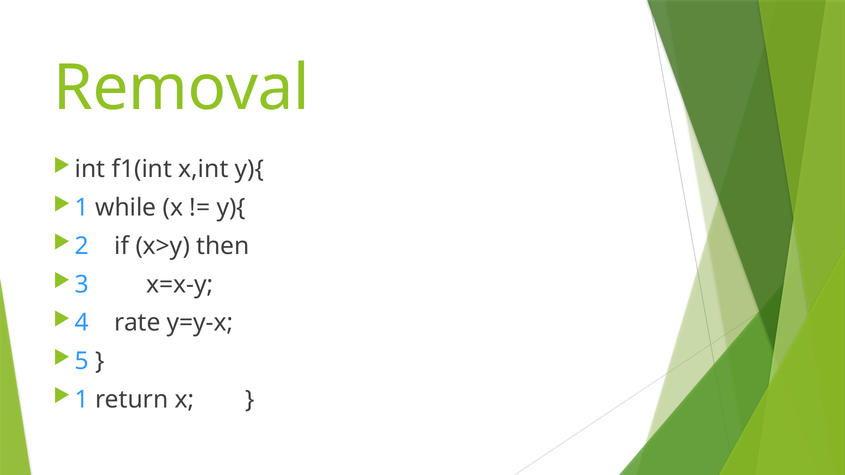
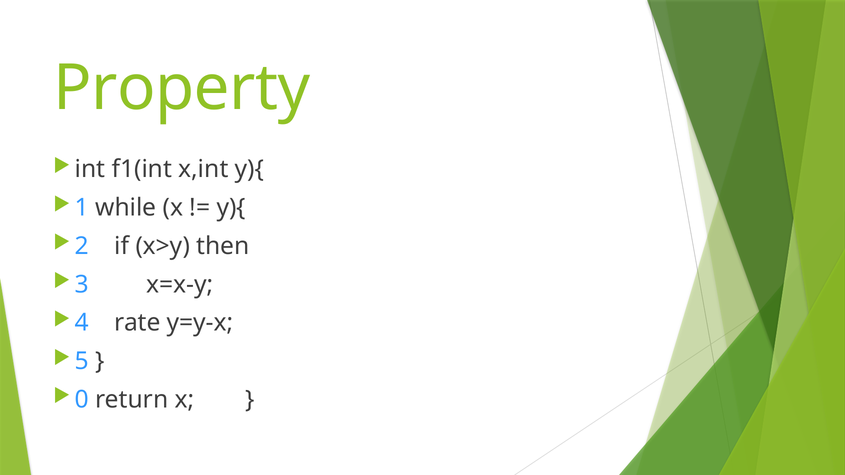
Removal: Removal -> Property (182, 88)
1: 1 -> 0 (82, 400)
